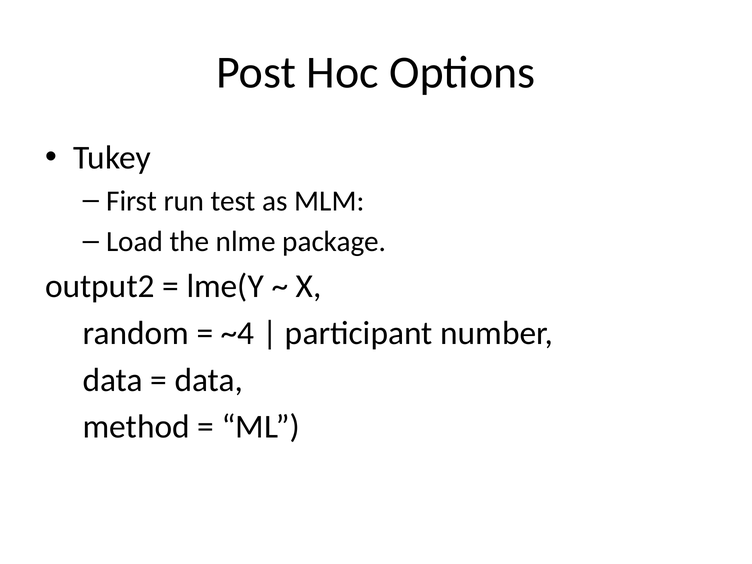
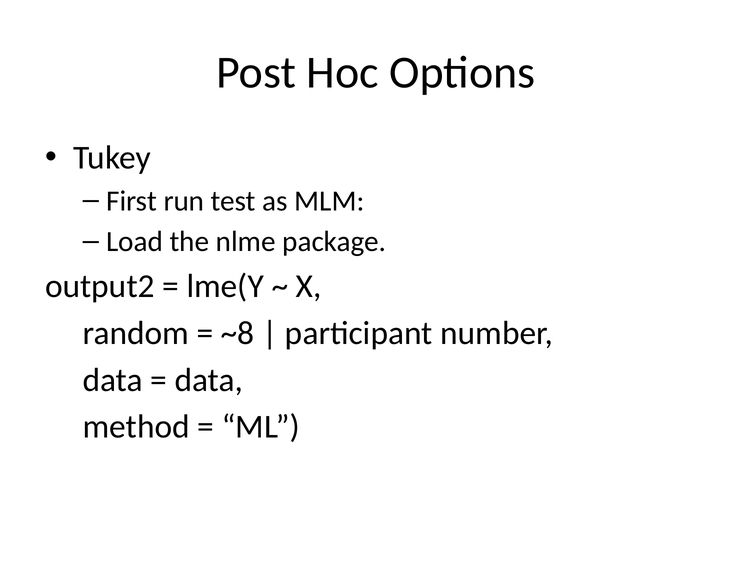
~4: ~4 -> ~8 (238, 333)
